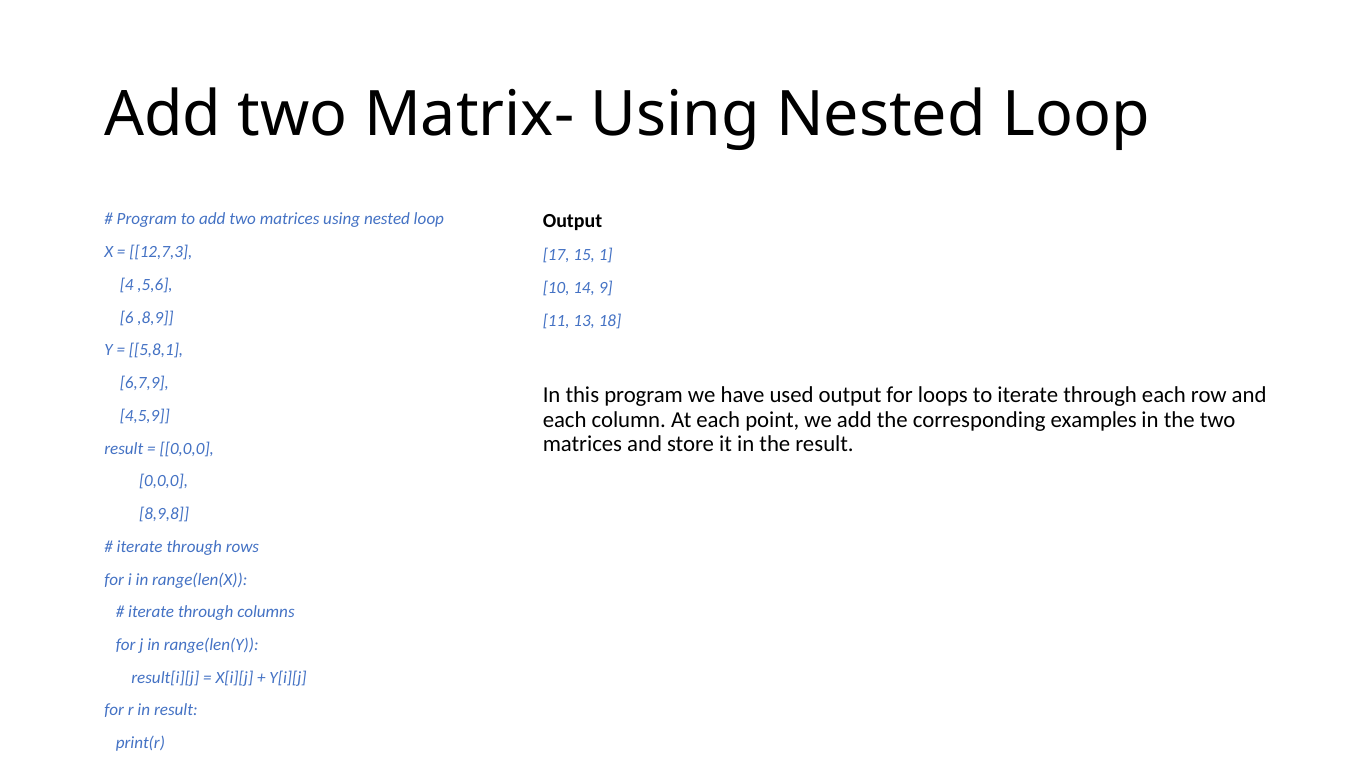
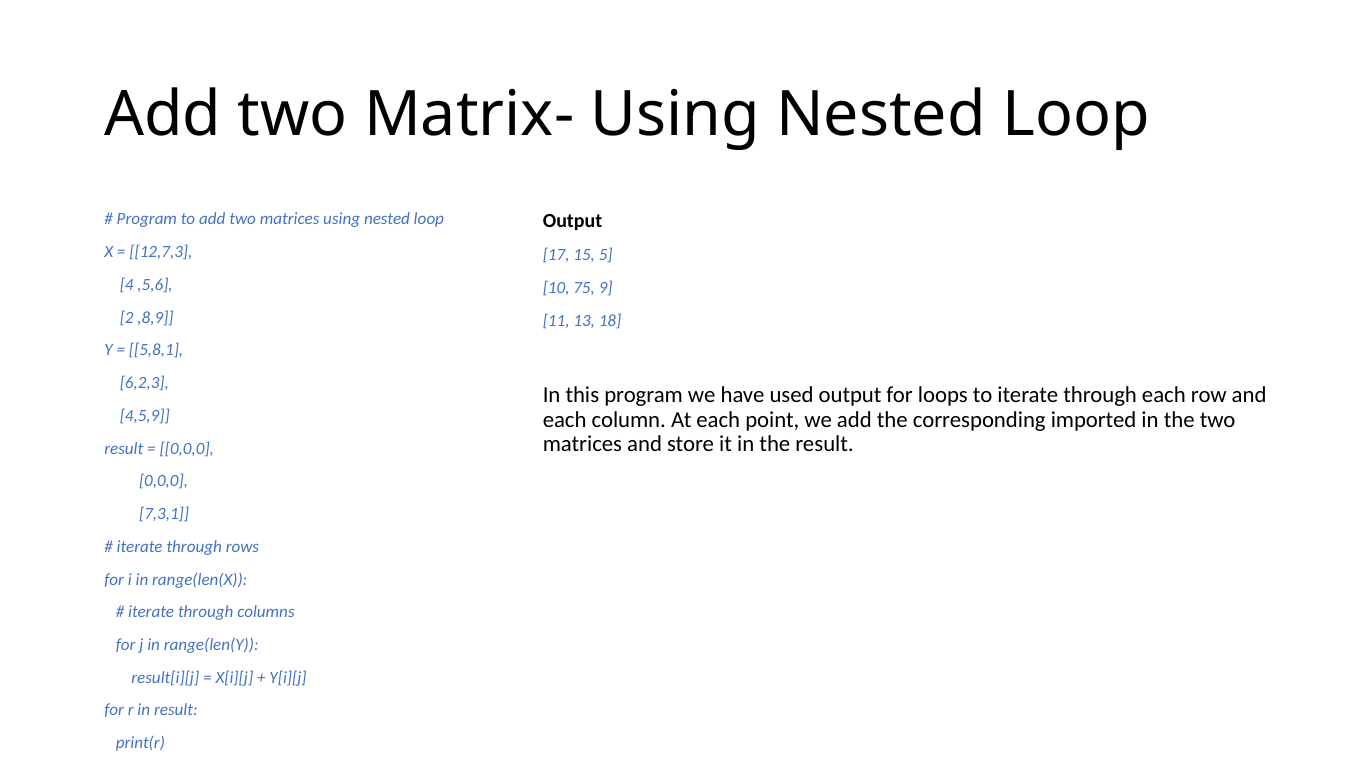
1: 1 -> 5 (606, 255)
14: 14 -> 75 (584, 288)
6: 6 -> 2 (127, 317)
6,7,9: 6,7,9 -> 6,2,3 (144, 383)
examples: examples -> imported (1094, 420)
8,9,8: 8,9,8 -> 7,3,1 (164, 514)
